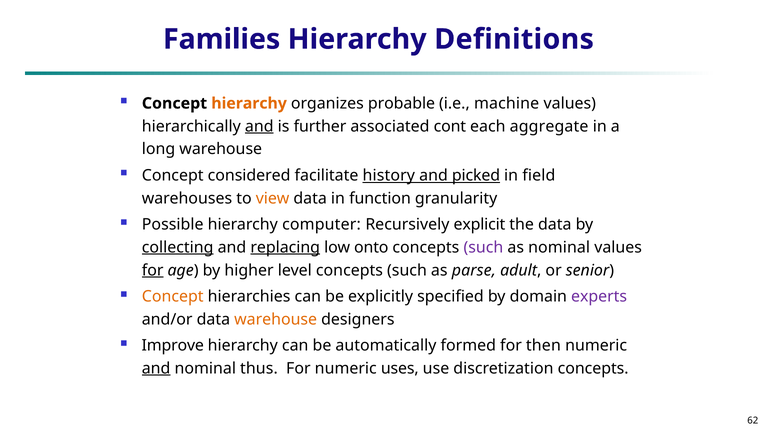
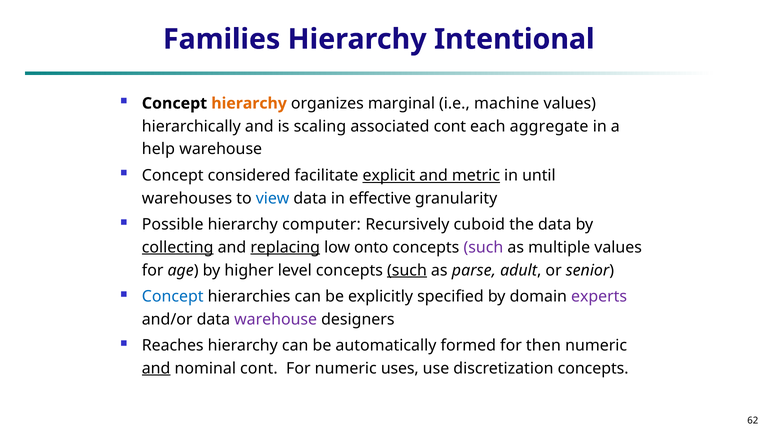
Definitions: Definitions -> Intentional (514, 39)
probable: probable -> marginal (401, 103)
and underline: present -> none (259, 126)
further: further -> scaling (320, 126)
long: long -> help (158, 149)
history: history -> explicit (389, 175)
picked: picked -> metric (476, 175)
field: field -> until (539, 175)
view colour: orange -> blue (273, 198)
function: function -> effective (380, 198)
explicit: explicit -> cuboid (479, 224)
as nominal: nominal -> multiple (559, 247)
for underline: present -> none (153, 270)
such underline: none -> present (407, 270)
Concept colour: orange -> blue (173, 296)
warehouse colour: orange -> purple (276, 319)
Improve: Improve -> Reaches (173, 345)
nominal thus: thus -> cont (259, 368)
